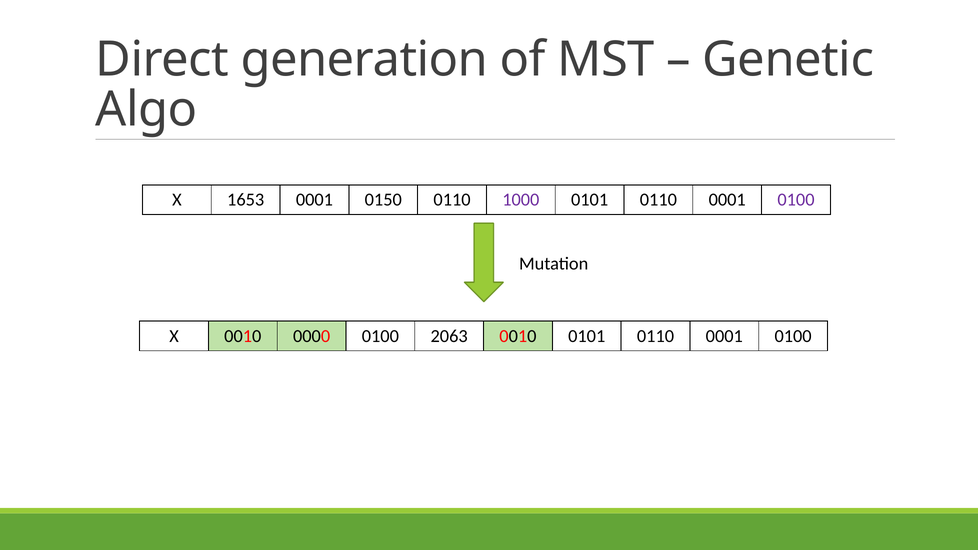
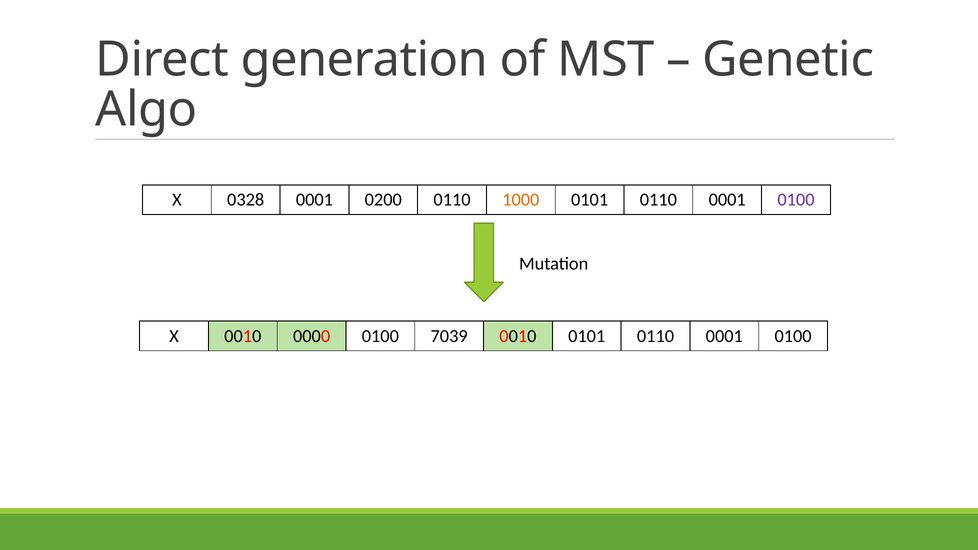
1653: 1653 -> 0328 (246, 200)
0150: 0150 -> 0200 (383, 200)
1000 colour: purple -> orange (521, 200)
2063: 2063 -> 7039 (449, 336)
